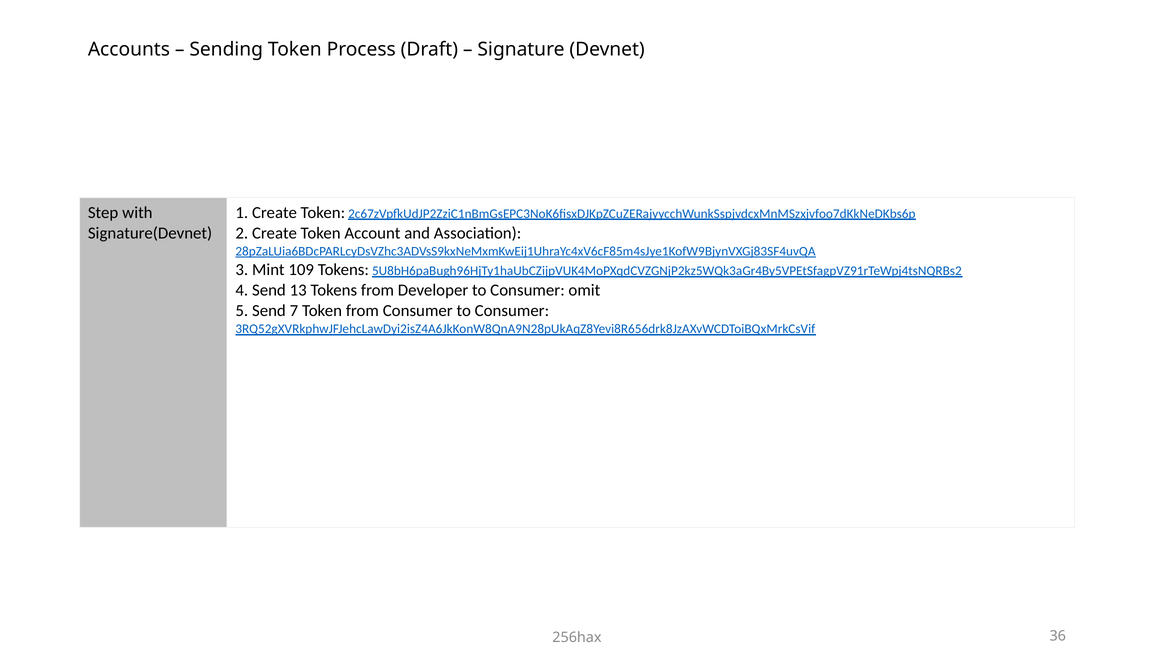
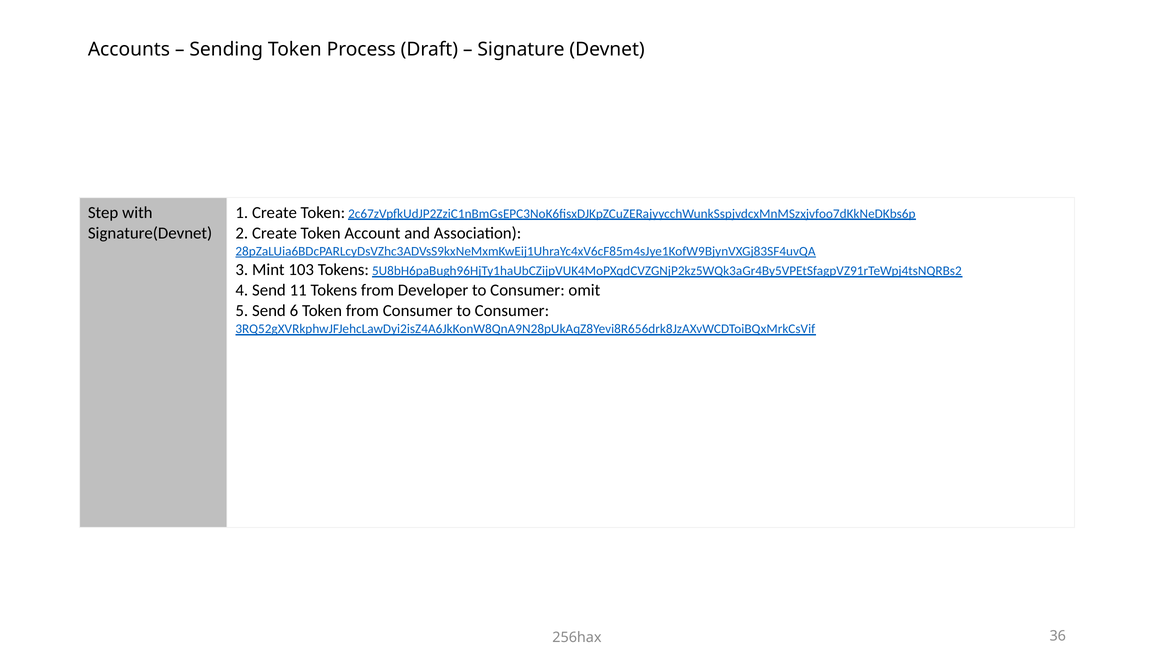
109: 109 -> 103 (301, 270)
13: 13 -> 11 (298, 290)
7: 7 -> 6 (294, 311)
